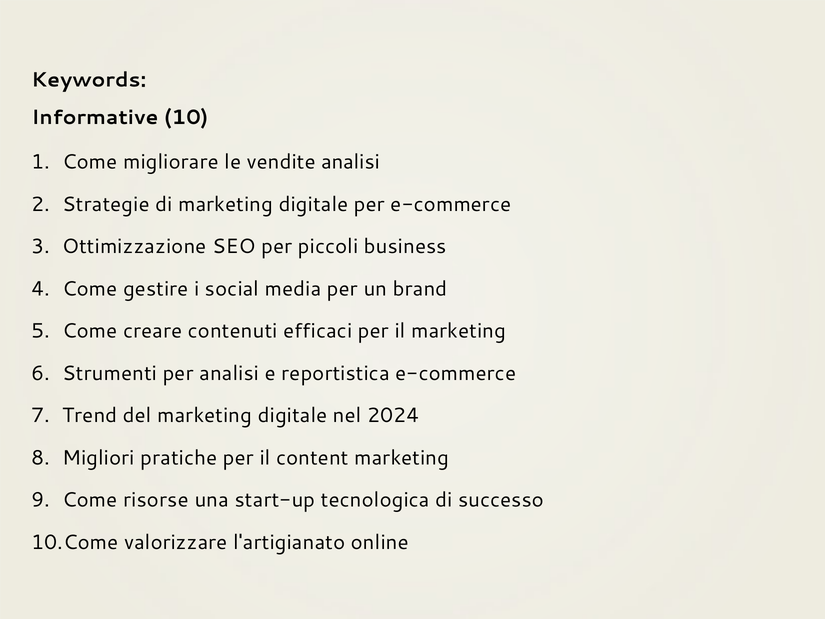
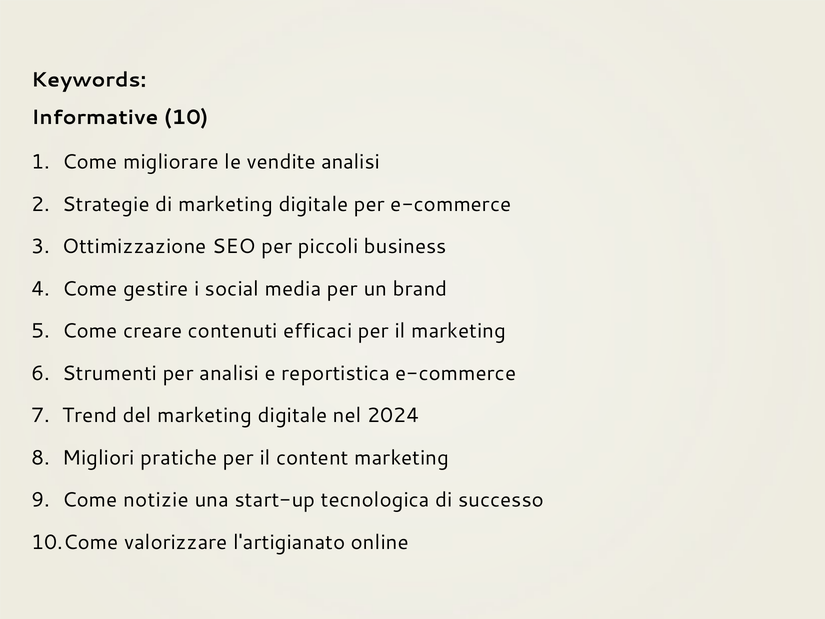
risorse: risorse -> notizie (156, 500)
